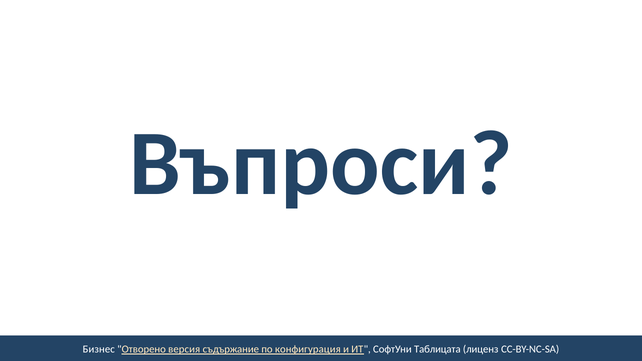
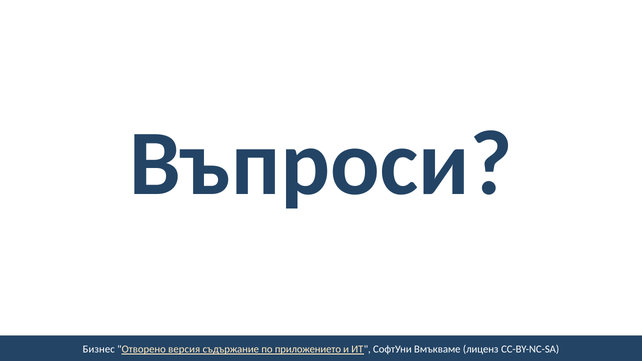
конфигурация: конфигурация -> приложението (308, 349)
Таблицата: Таблицата -> Вмъкваме (437, 349)
